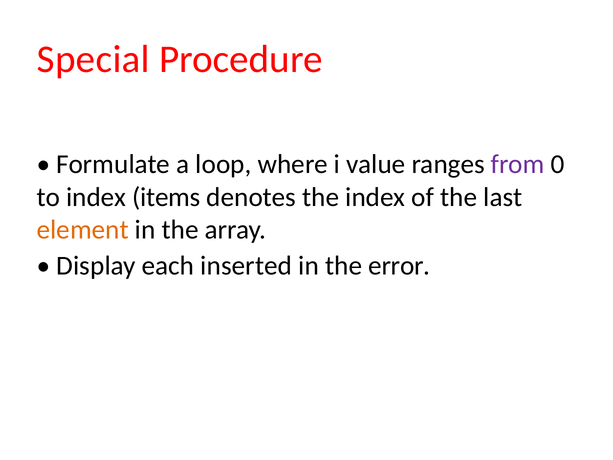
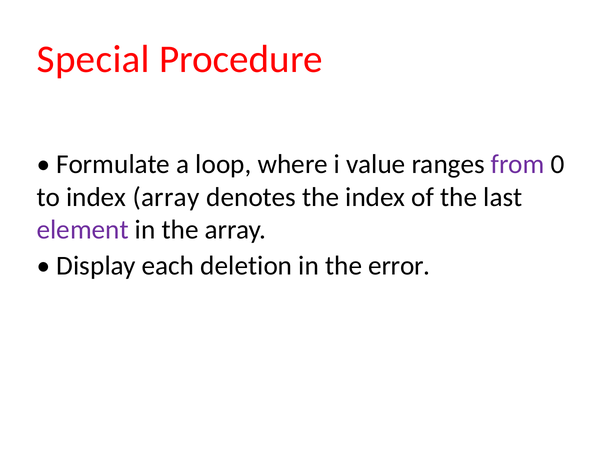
index items: items -> array (166, 197)
element colour: orange -> purple (83, 230)
inserted: inserted -> deletion (246, 266)
